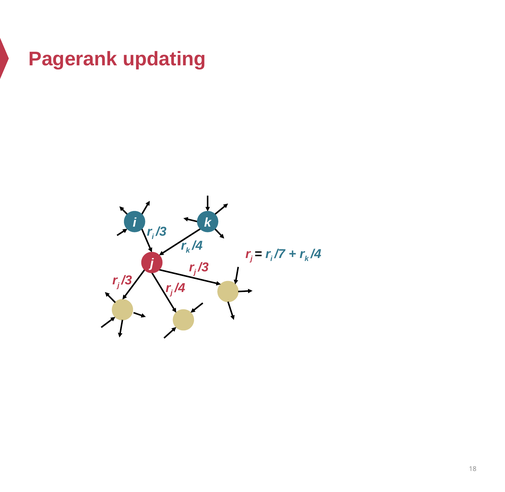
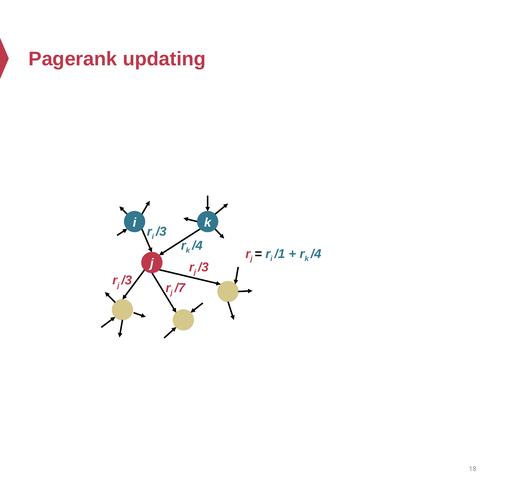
/7: /7 -> /1 (280, 254)
j /4: /4 -> /7 (180, 288)
